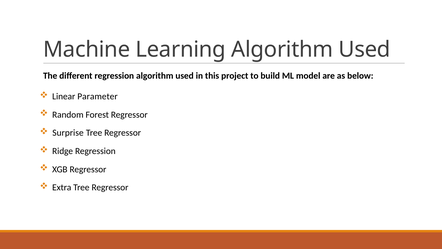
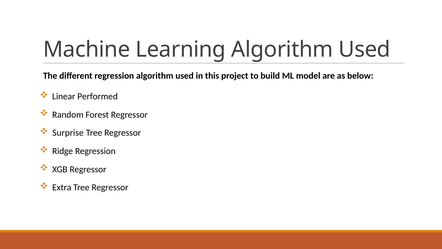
Parameter: Parameter -> Performed (98, 96)
